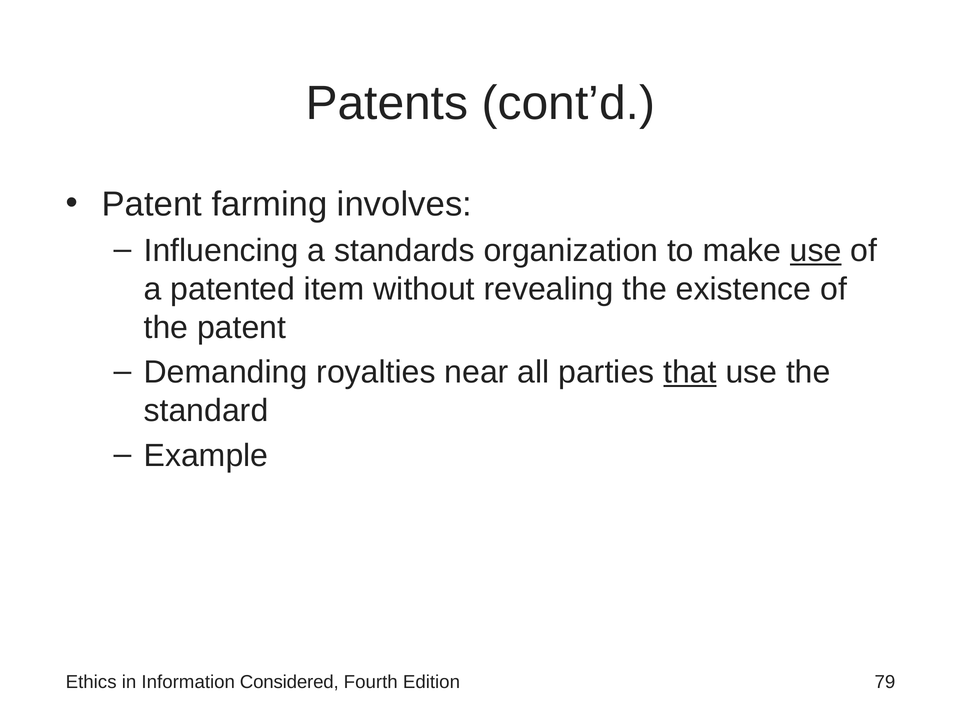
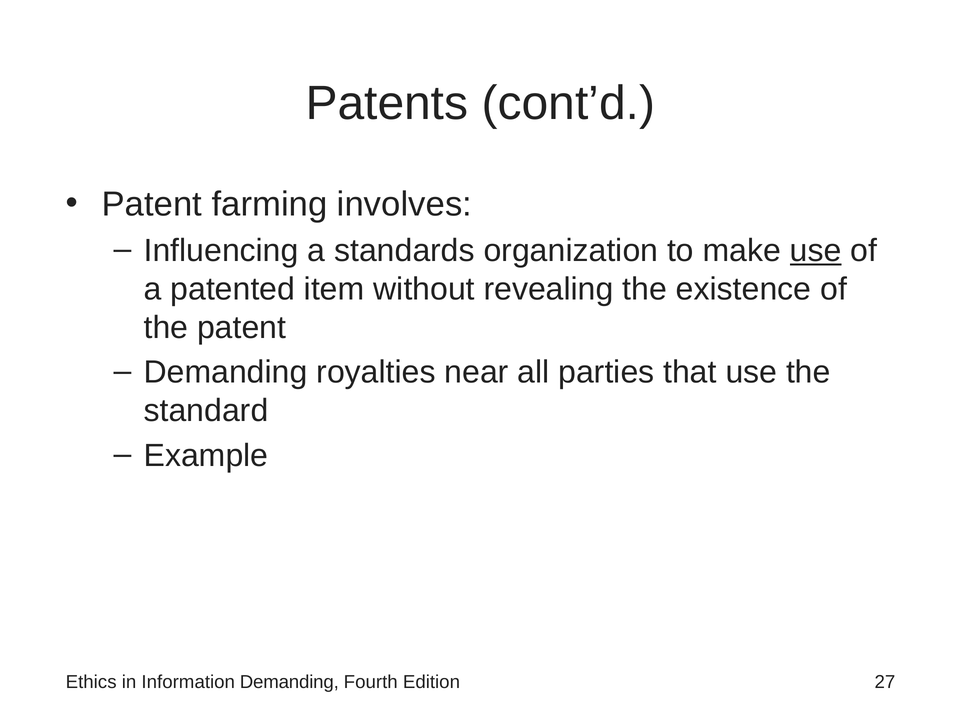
that underline: present -> none (690, 372)
Information Considered: Considered -> Demanding (289, 682)
79: 79 -> 27 (885, 682)
